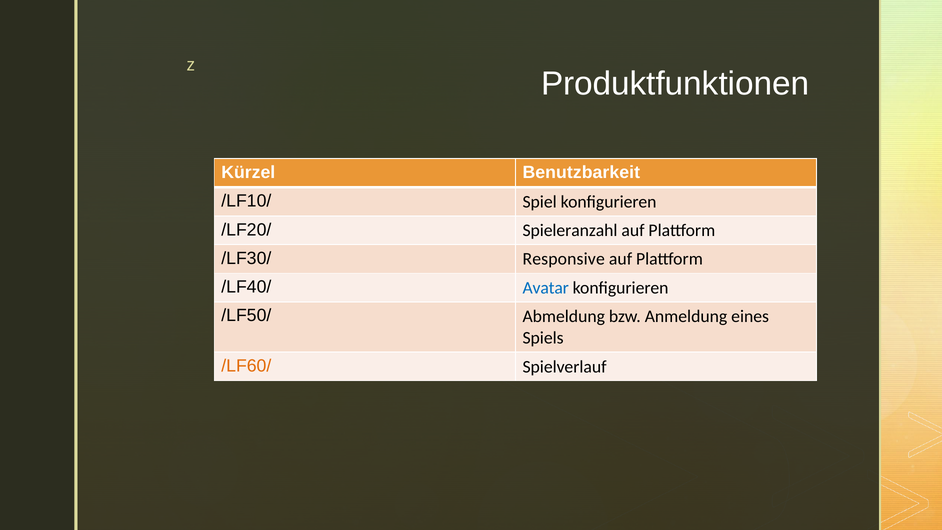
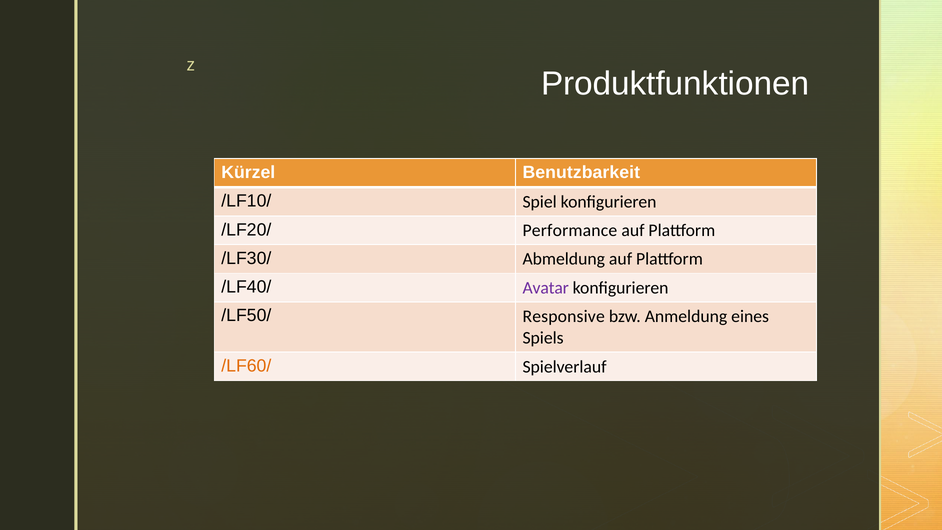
Spieleranzahl: Spieleranzahl -> Performance (570, 230)
Responsive: Responsive -> Abmeldung (564, 259)
Avatar colour: blue -> purple (546, 288)
Abmeldung: Abmeldung -> Responsive (564, 316)
